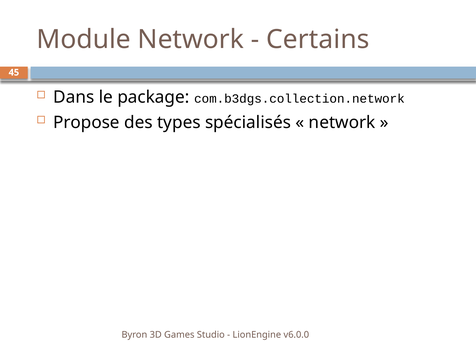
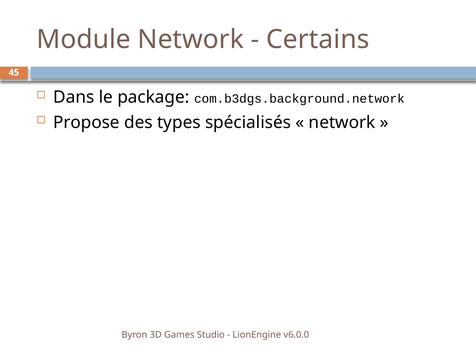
com.b3dgs.collection.network: com.b3dgs.collection.network -> com.b3dgs.background.network (299, 99)
